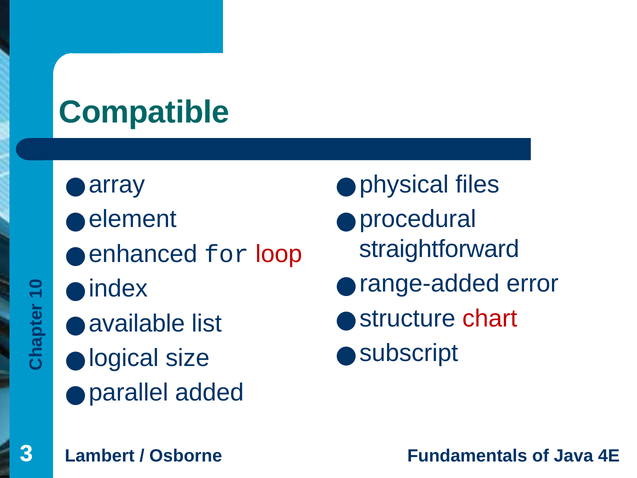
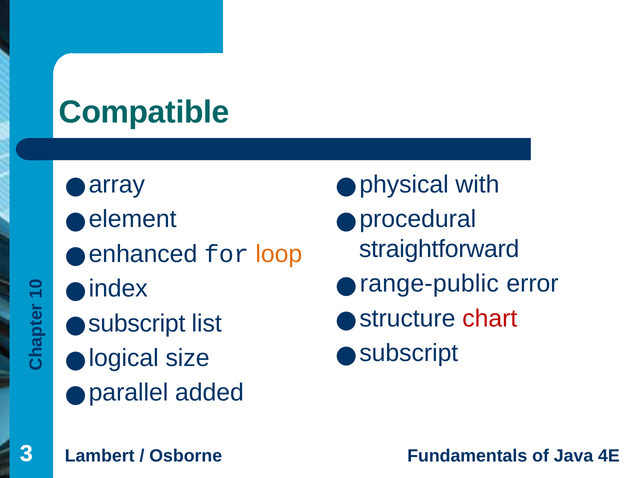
files: files -> with (477, 184)
loop colour: red -> orange (279, 254)
range-added: range-added -> range-public (429, 284)
available: available -> subscript (137, 323)
